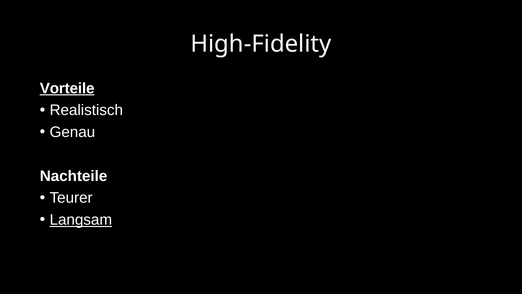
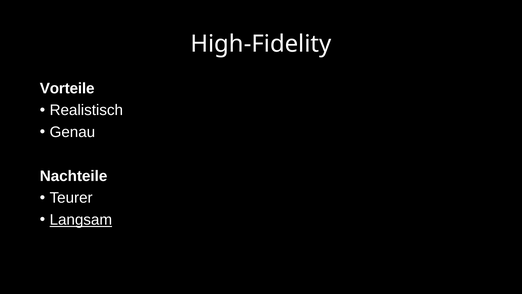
Vorteile underline: present -> none (67, 88)
